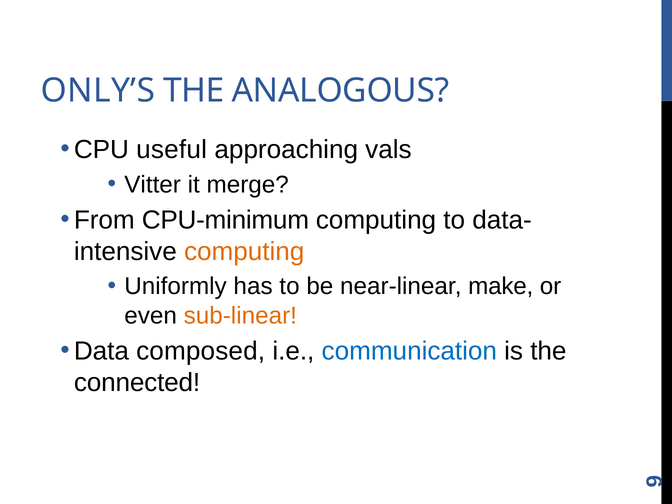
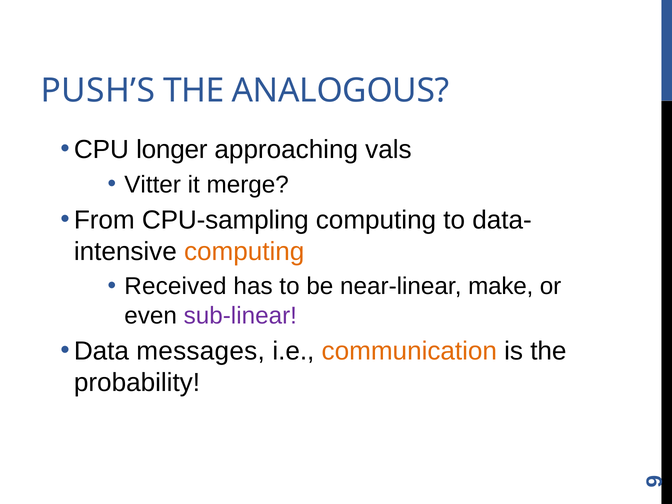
ONLY’S: ONLY’S -> PUSH’S (98, 91)
useful: useful -> longer (172, 150)
CPU-minimum: CPU-minimum -> CPU-sampling (225, 220)
Uniformly: Uniformly -> Received (175, 286)
sub-linear colour: orange -> purple (240, 316)
composed: composed -> messages (201, 351)
communication colour: blue -> orange (409, 351)
connected: connected -> probability (137, 383)
